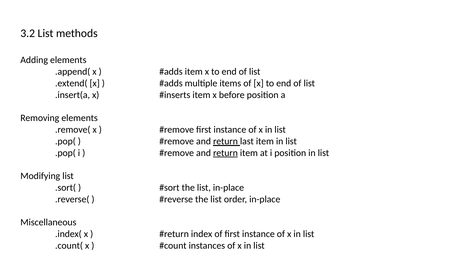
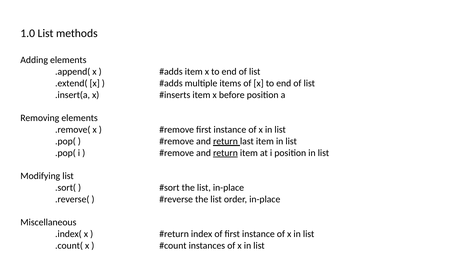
3.2: 3.2 -> 1.0 (28, 33)
